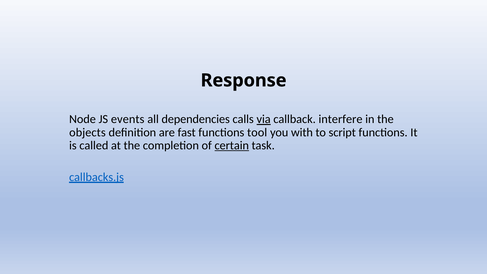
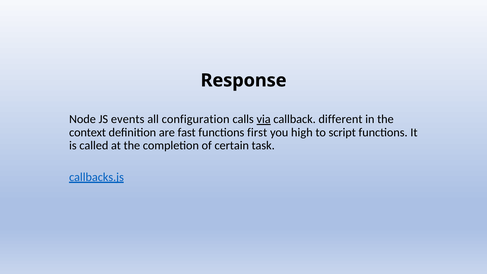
dependencies: dependencies -> configuration (196, 119)
interfere: interfere -> different (340, 119)
objects: objects -> context (88, 132)
tool: tool -> first (257, 132)
with: with -> high (302, 132)
certain underline: present -> none (232, 146)
